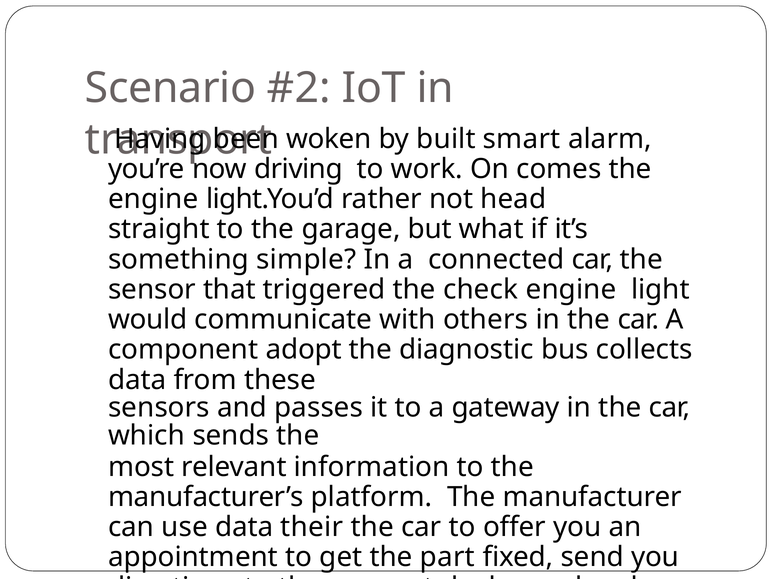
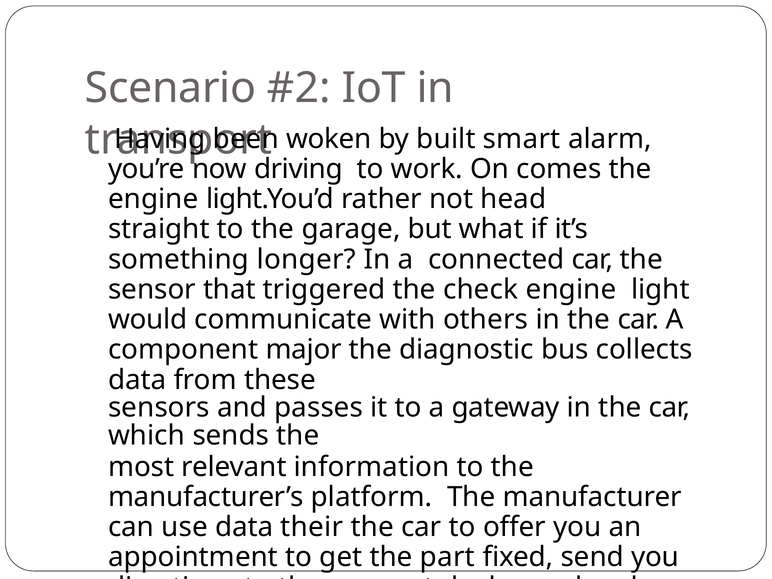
simple: simple -> longer (306, 259)
adopt: adopt -> major (304, 350)
